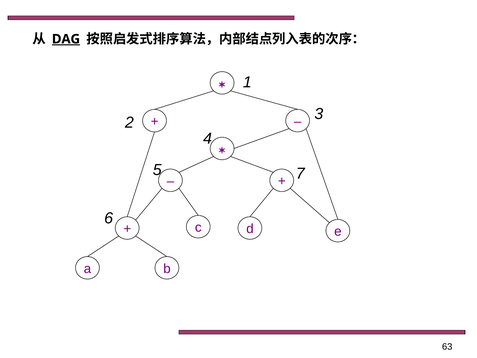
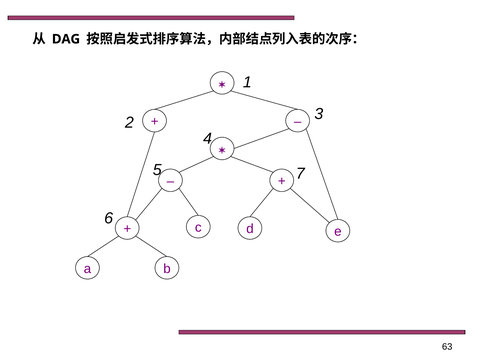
DAG underline: present -> none (66, 39)
